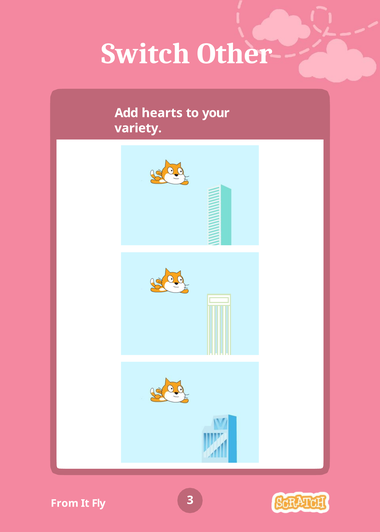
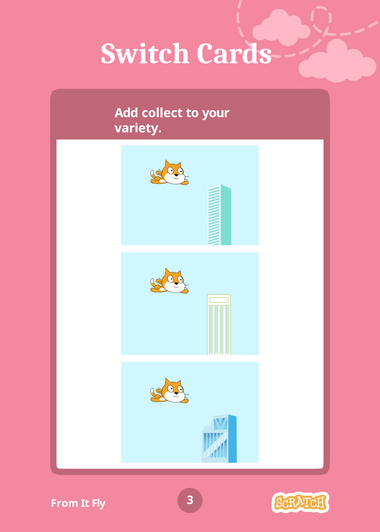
Other: Other -> Cards (235, 54)
hearts: hearts -> collect (162, 113)
